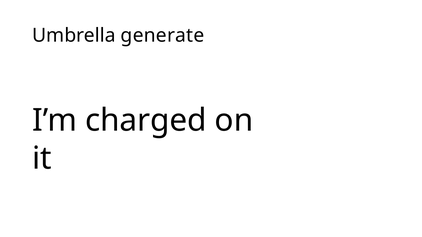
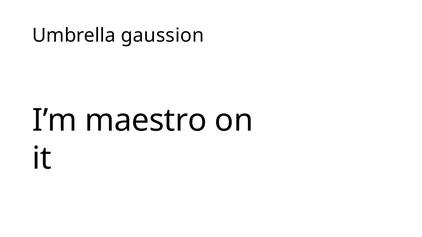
generate: generate -> gaussion (162, 35)
charged: charged -> maestro (146, 121)
